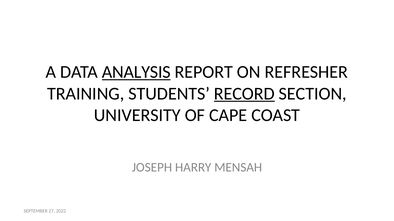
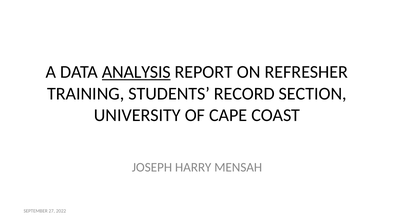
RECORD underline: present -> none (244, 94)
